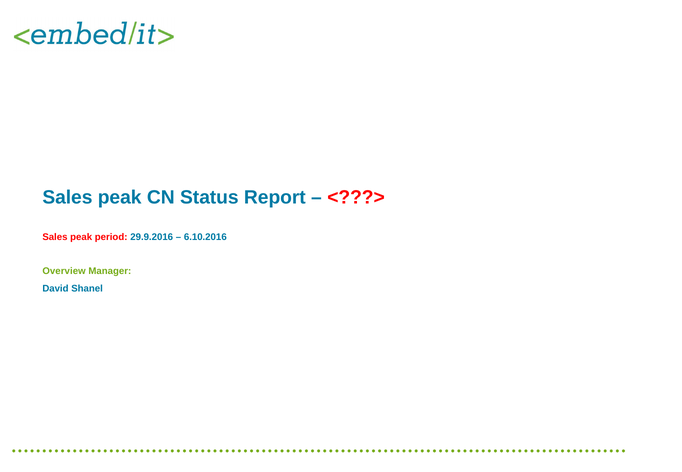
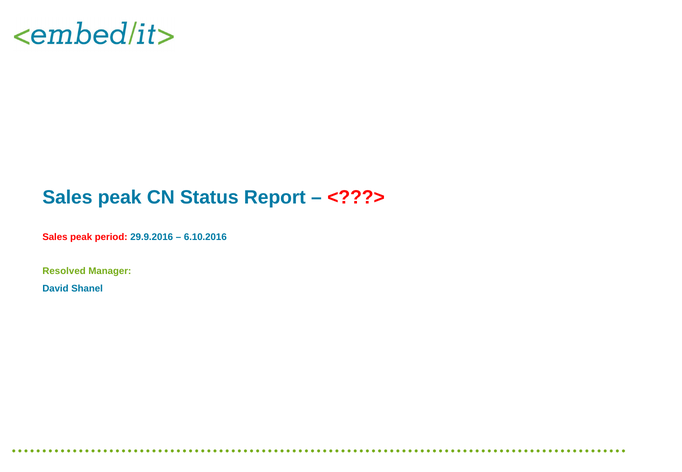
Overview: Overview -> Resolved (64, 271)
